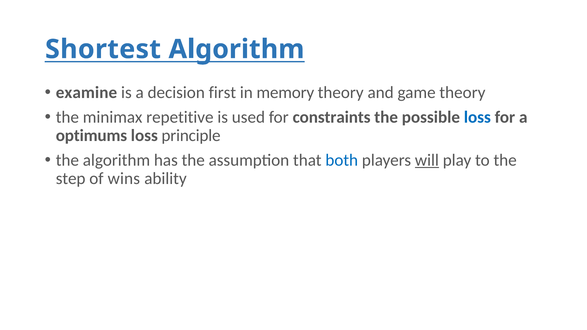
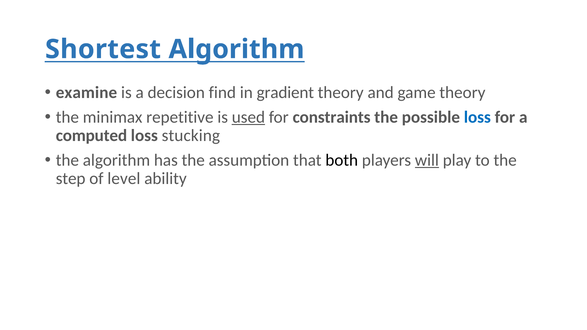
first: first -> find (222, 93)
memory: memory -> gradient (285, 93)
used underline: none -> present (248, 117)
optimums: optimums -> computed (91, 136)
principle: principle -> stucking (191, 136)
both colour: blue -> black (342, 160)
wins: wins -> level (124, 179)
